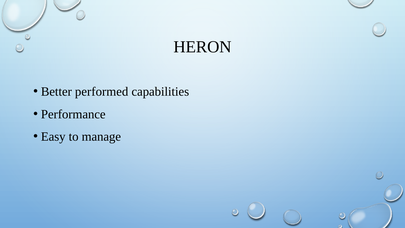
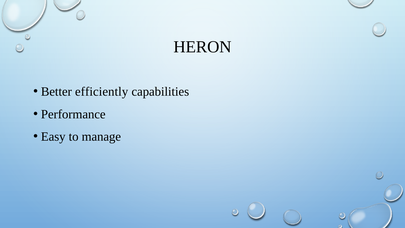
performed: performed -> efficiently (102, 92)
